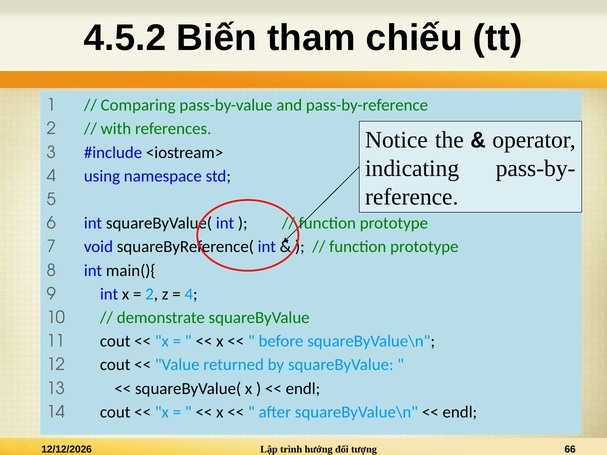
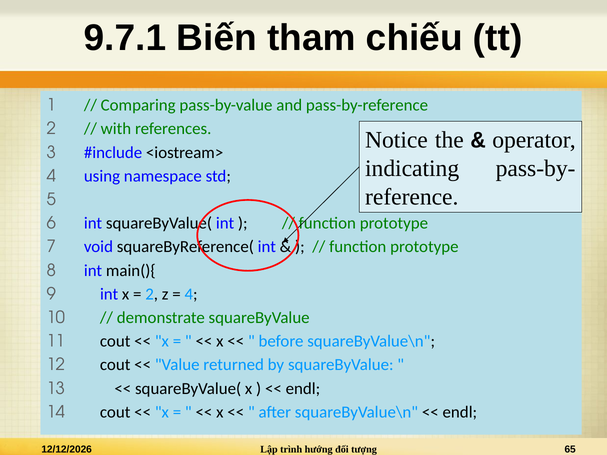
4.5.2: 4.5.2 -> 9.7.1 (125, 38)
66: 66 -> 65 (570, 450)
